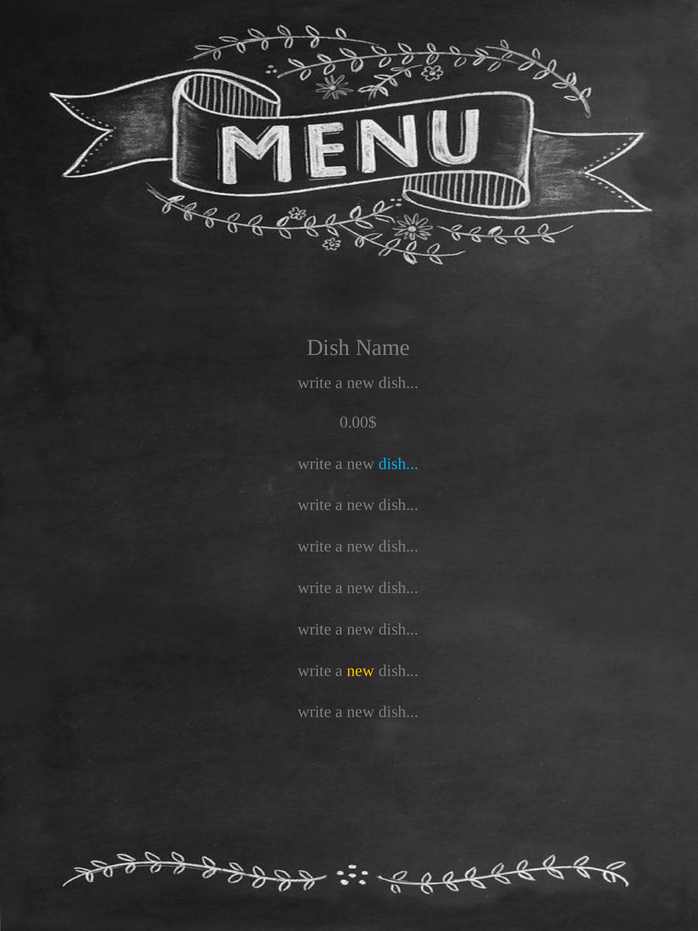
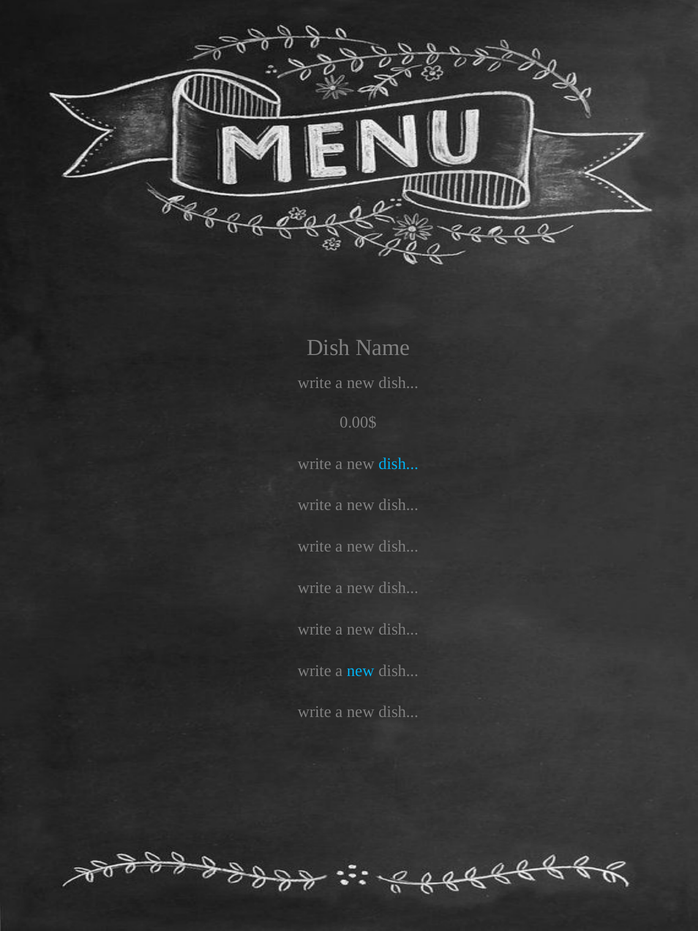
new colour: yellow -> light blue (361, 670)
